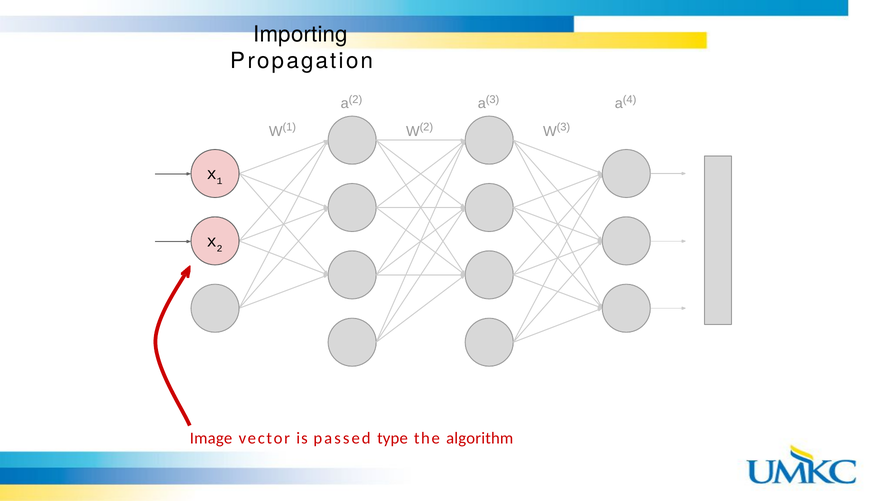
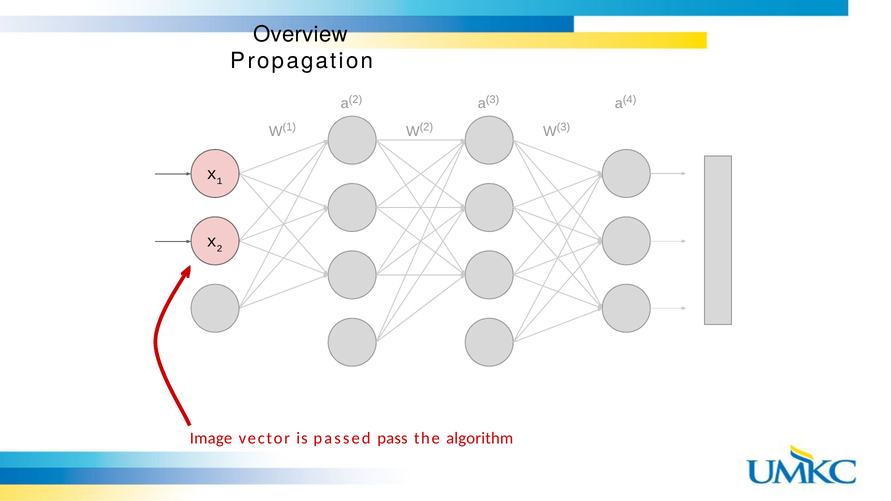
Importing: Importing -> Overview (301, 34)
type: type -> pass (392, 438)
